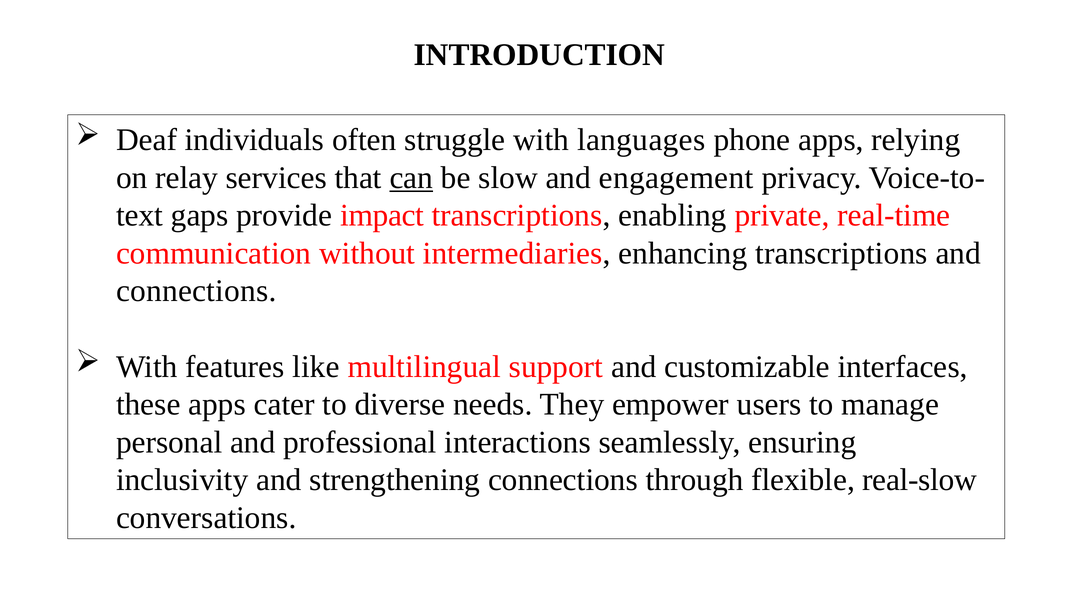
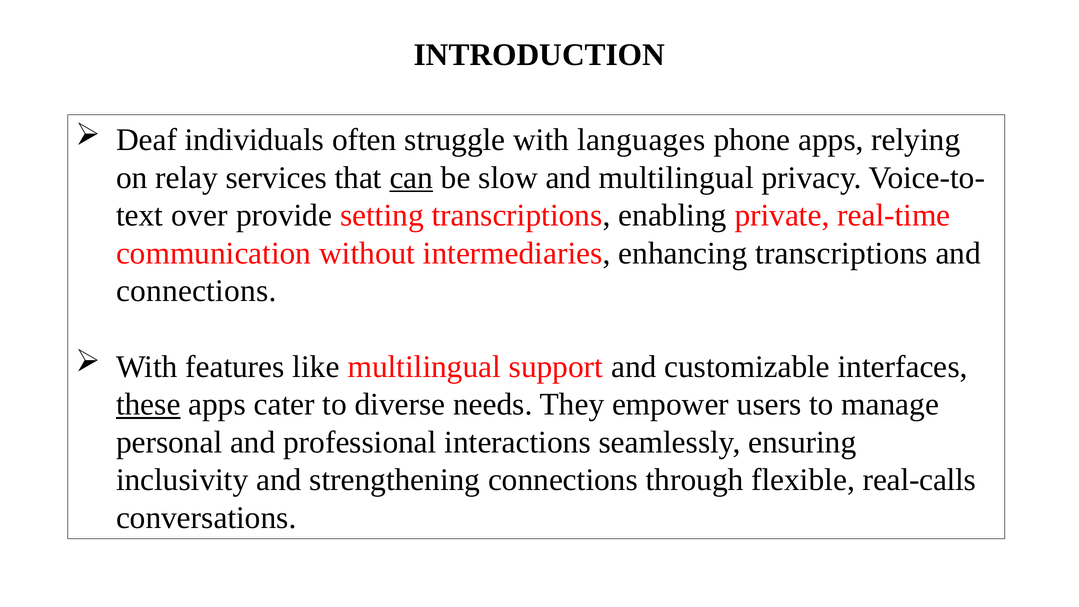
and engagement: engagement -> multilingual (676, 178)
gaps: gaps -> over (199, 215)
impact: impact -> setting (382, 215)
these underline: none -> present (148, 404)
real-slow: real-slow -> real-calls (919, 480)
